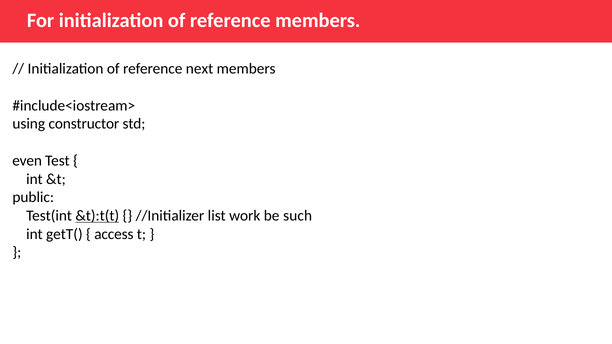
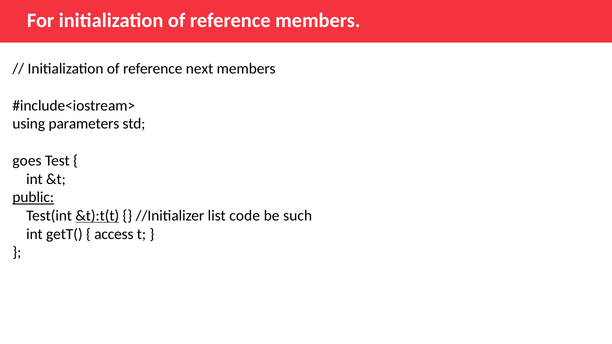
constructor: constructor -> parameters (84, 124)
even: even -> goes (27, 161)
public underline: none -> present (33, 197)
work: work -> code (245, 216)
